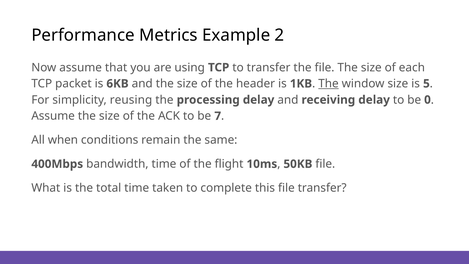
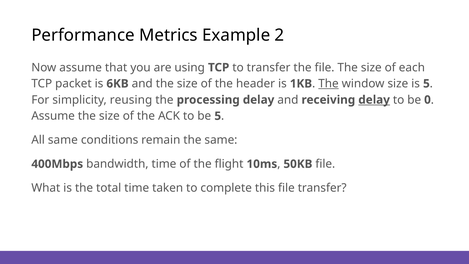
delay underline: none -> present (374, 100)
be 7: 7 -> 5 (218, 116)
All when: when -> same (63, 140)
